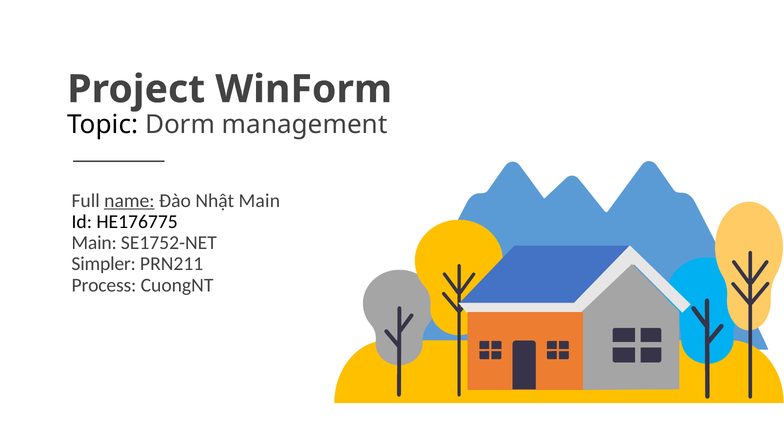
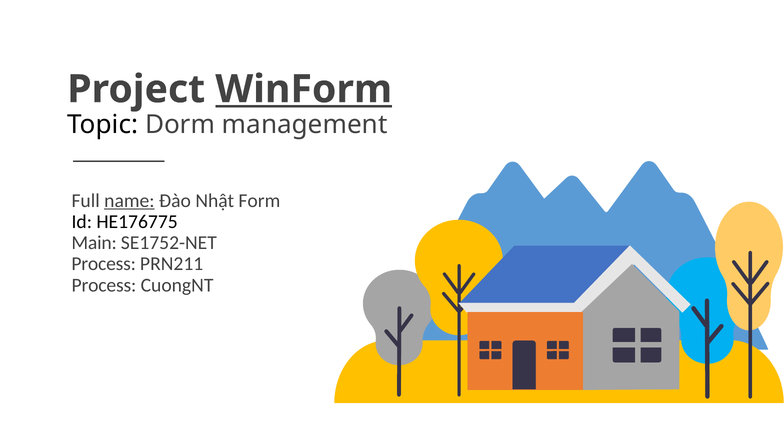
WinForm underline: none -> present (304, 89)
Nhật Main: Main -> Form (259, 201)
Simpler: Simpler -> Process (104, 264)
